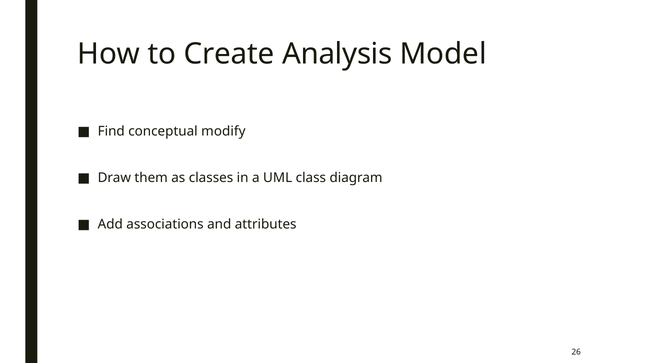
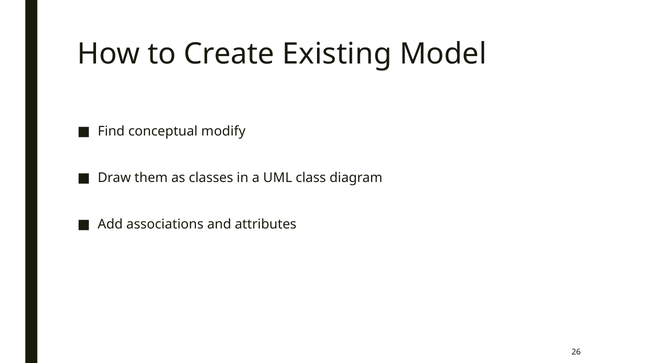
Analysis: Analysis -> Existing (337, 54)
